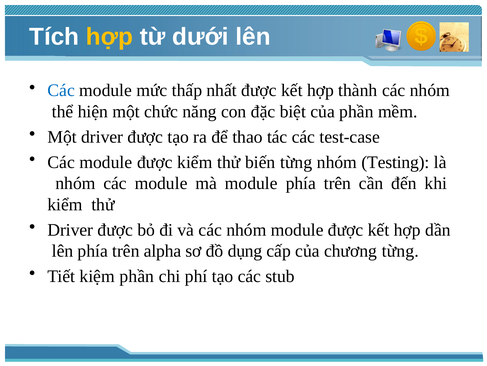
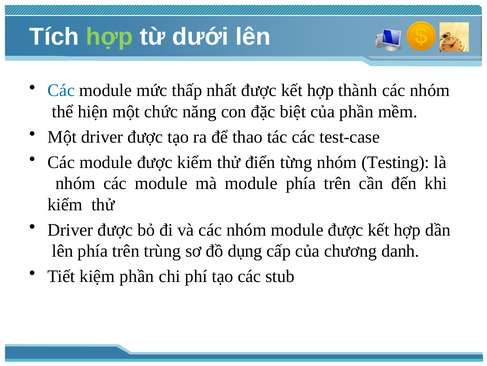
hợp colour: yellow -> light green (109, 37)
biến: biến -> điển (260, 162)
alpha: alpha -> trùng (162, 251)
chương từng: từng -> danh (400, 251)
